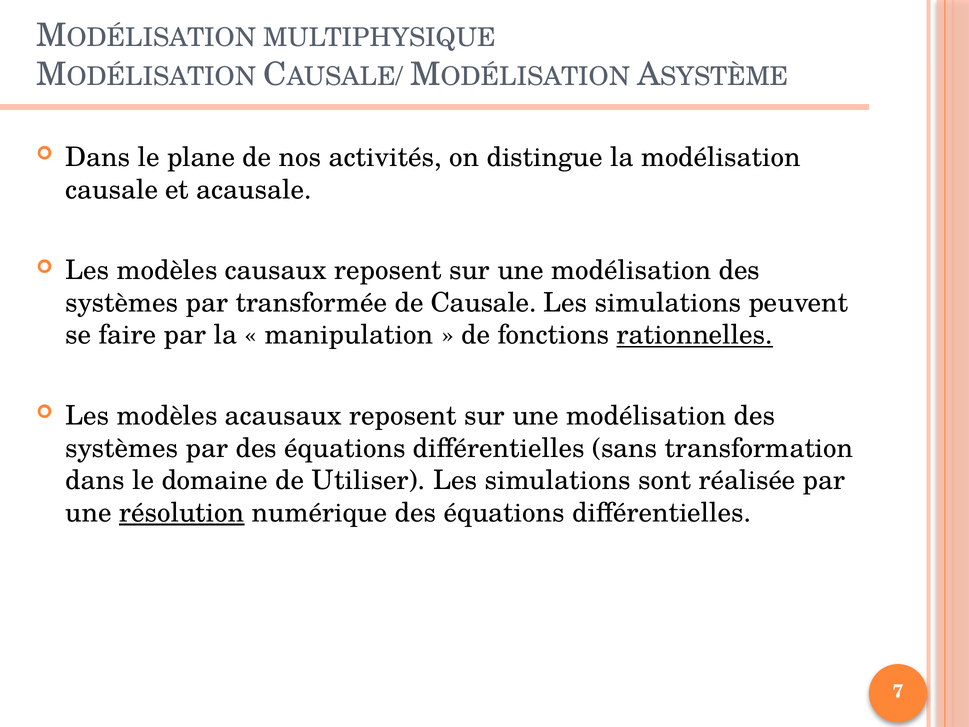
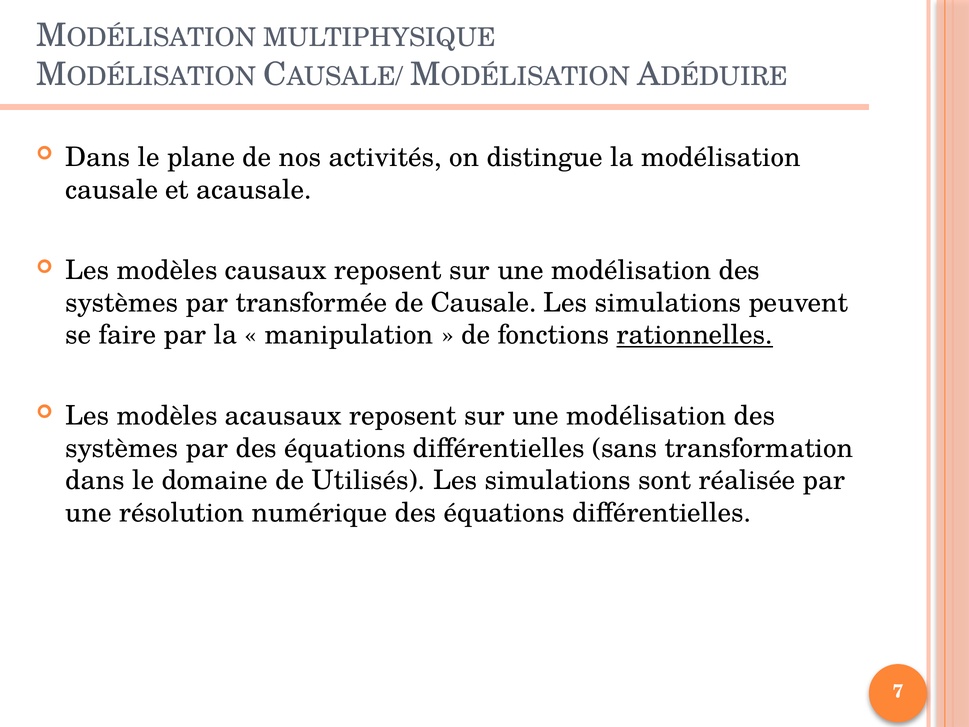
SYSTÈME: SYSTÈME -> DÉDUIRE (724, 76)
Utiliser: Utiliser -> Utilisés (369, 480)
résolution underline: present -> none (182, 513)
